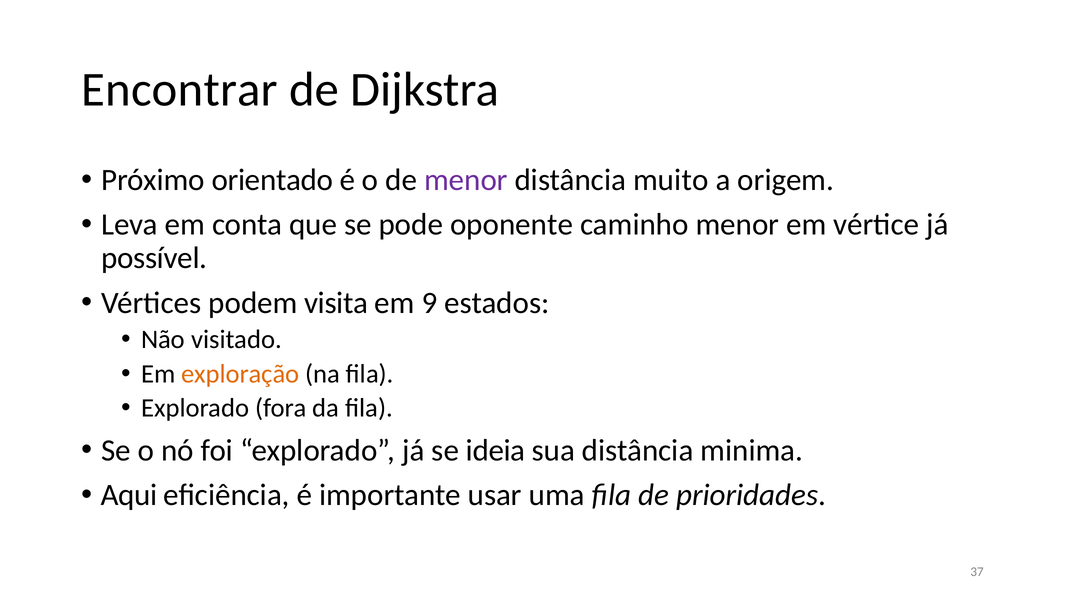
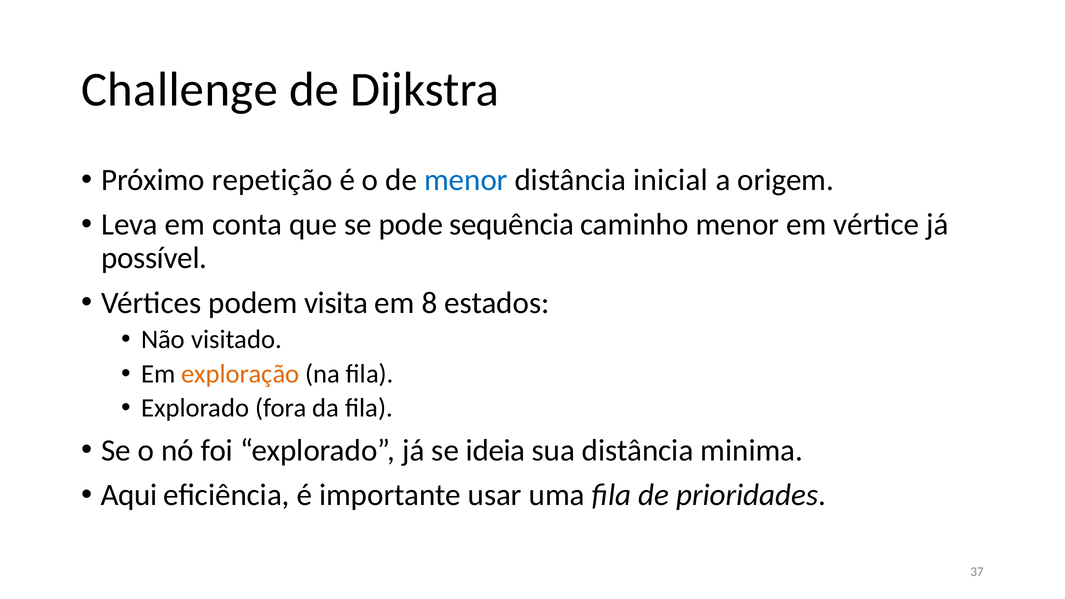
Encontrar: Encontrar -> Challenge (180, 89)
orientado: orientado -> repetição (272, 180)
menor colour: purple -> blue (466, 180)
muito: muito -> inicial (671, 180)
oponente: oponente -> sequência (512, 225)
9: 9 -> 8 (429, 303)
